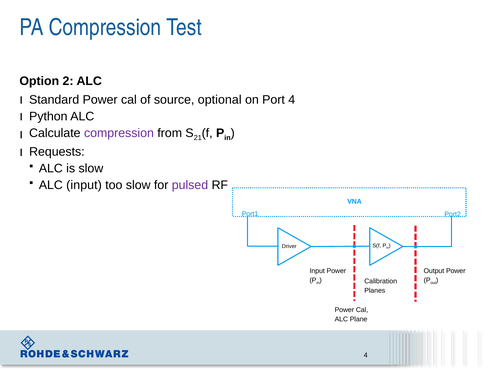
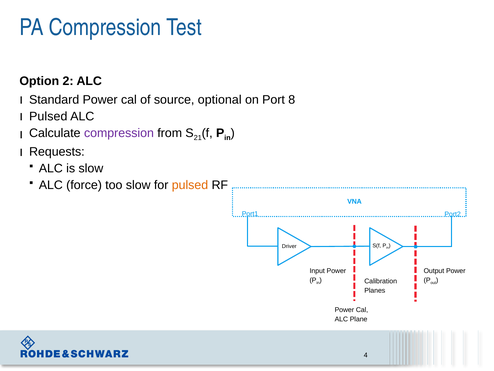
Port 4: 4 -> 8 (292, 100)
Python: Python -> Pulsed (48, 116)
ALC input: input -> force (84, 185)
pulsed colour: purple -> orange (190, 185)
